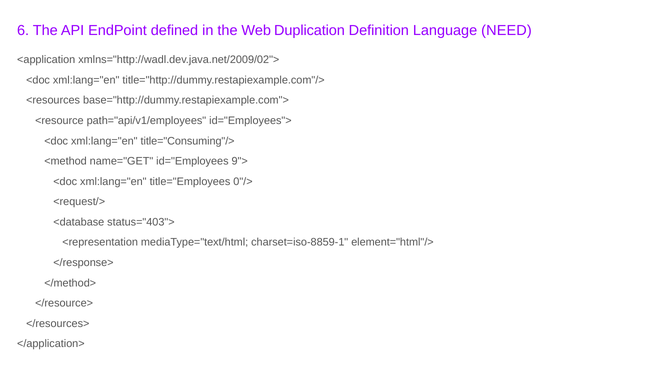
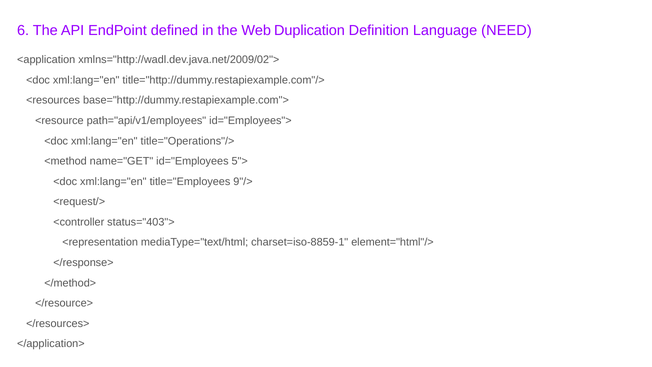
title="Consuming"/>: title="Consuming"/> -> title="Operations"/> (188, 141)
9">: 9"> -> 5"> (240, 161)
0"/>: 0"/> -> 9"/> (243, 181)
<database: <database -> <controller (79, 222)
